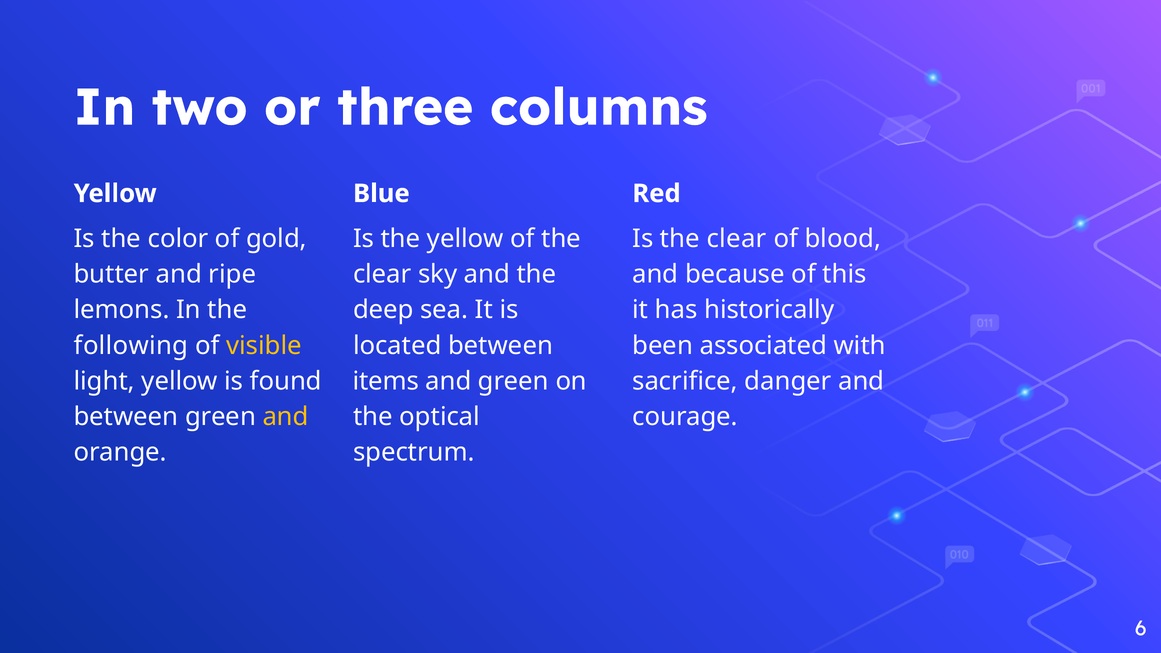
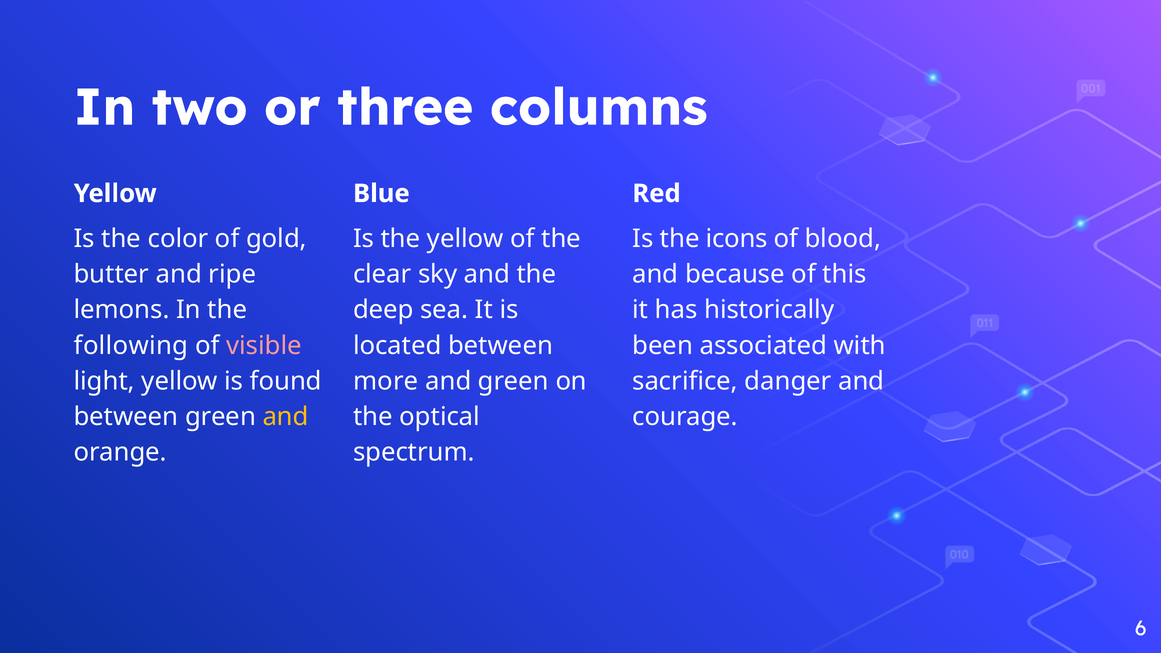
Is the clear: clear -> icons (737, 239)
visible colour: yellow -> pink (264, 346)
items: items -> more (386, 381)
